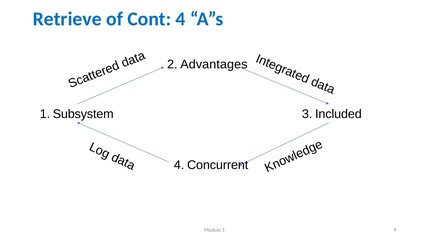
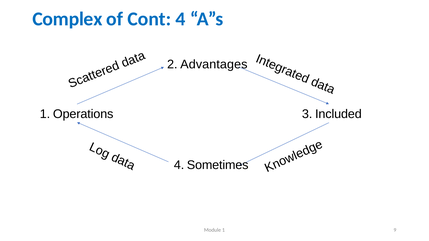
Retrieve: Retrieve -> Complex (67, 19)
Subsystem: Subsystem -> Operations (83, 114)
Concurrent: Concurrent -> Sometimes (218, 165)
